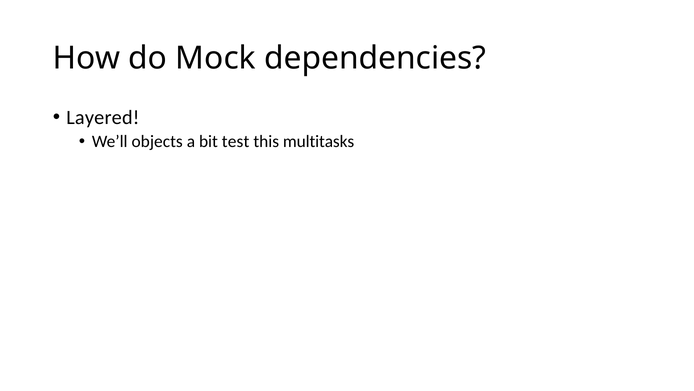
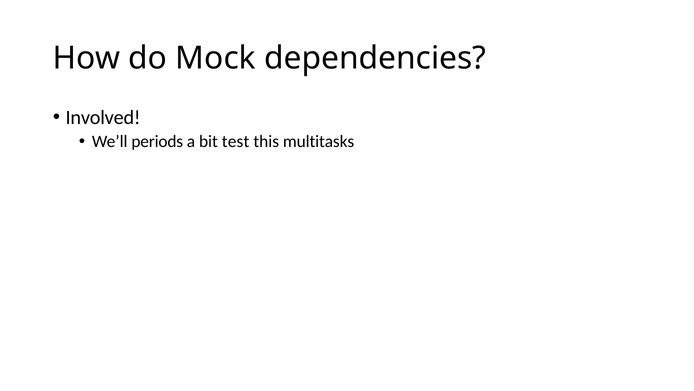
Layered: Layered -> Involved (103, 117)
objects: objects -> periods (157, 141)
